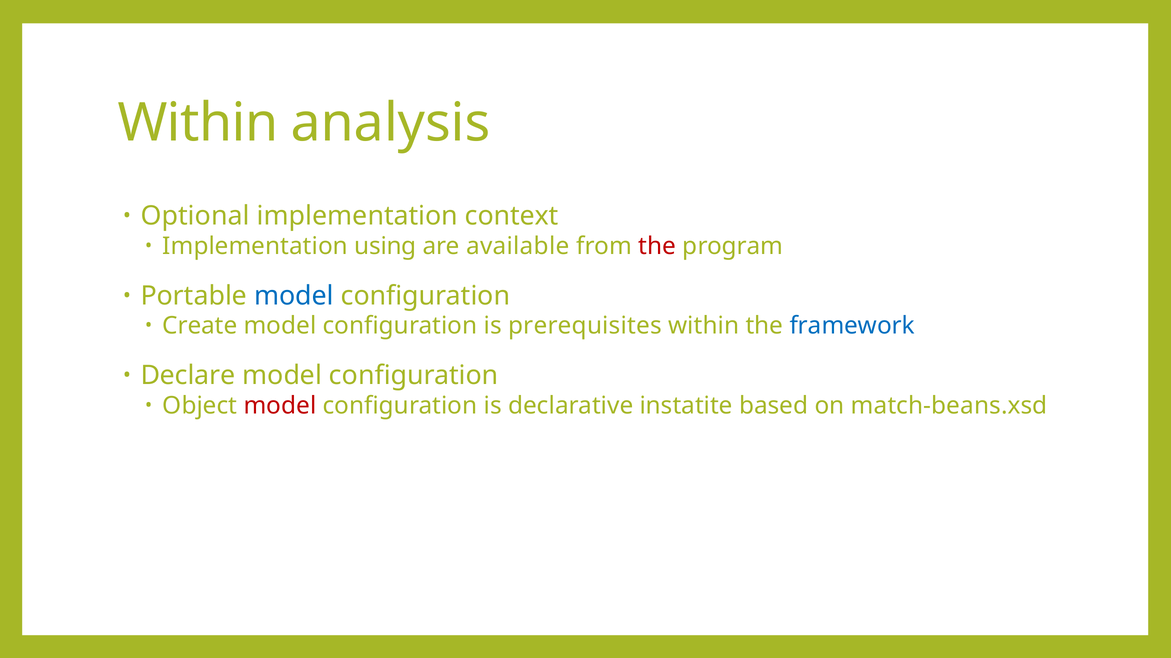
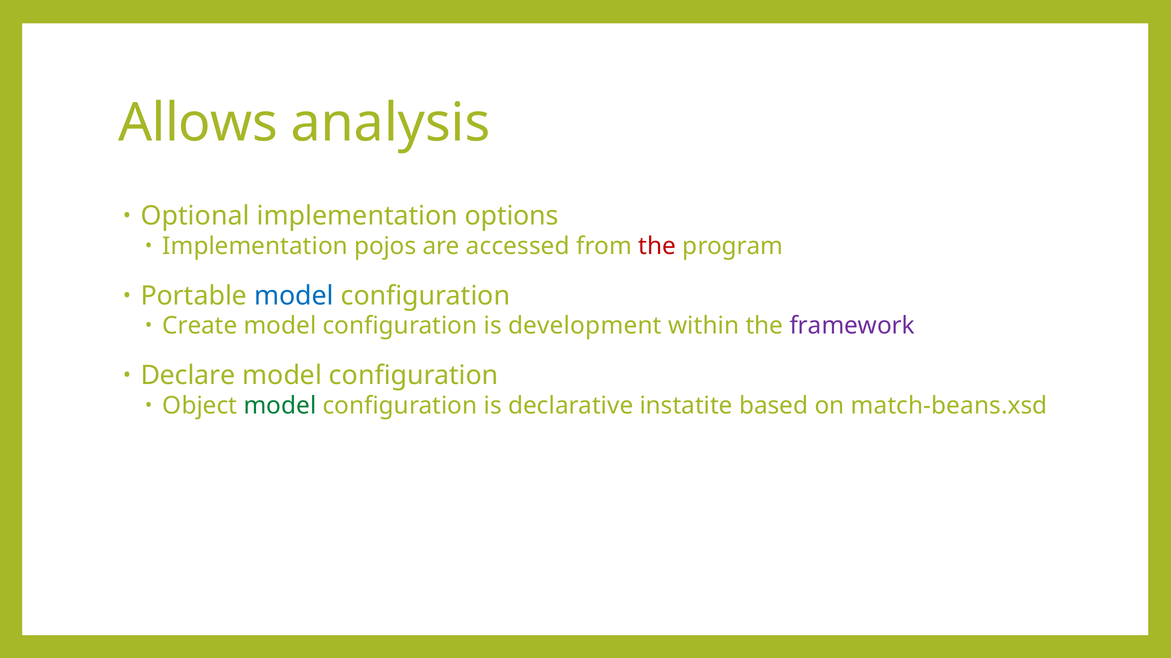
Within: Within -> Allows (198, 123)
context: context -> options (512, 216)
using: using -> pojos (385, 246)
available: available -> accessed (518, 246)
prerequisites: prerequisites -> development (585, 326)
framework colour: blue -> purple (852, 326)
model colour: red -> green (280, 406)
